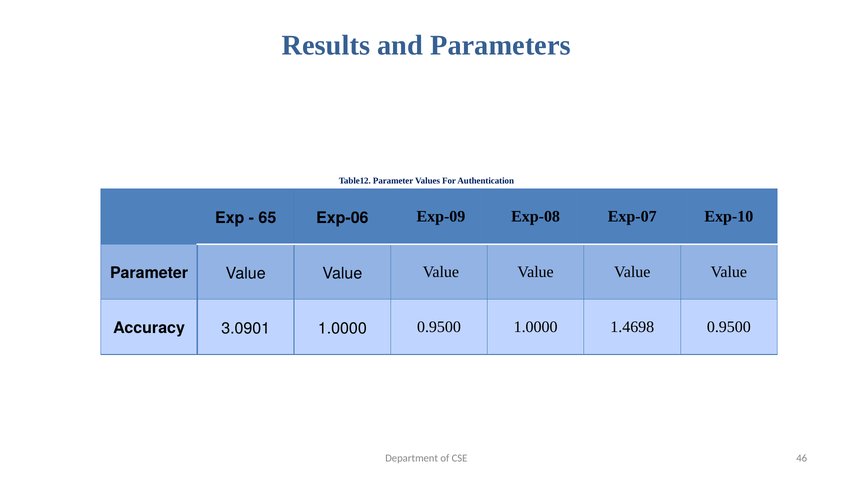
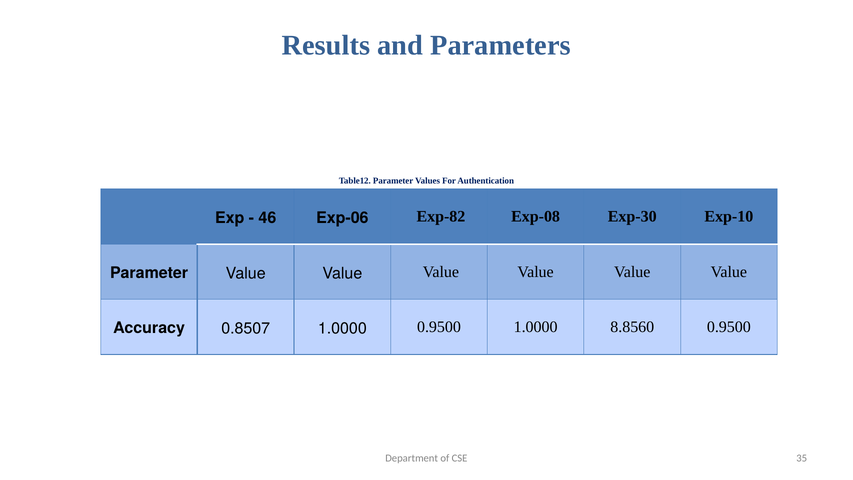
65: 65 -> 46 (267, 218)
Exp-09: Exp-09 -> Exp-82 (441, 217)
Exp-07: Exp-07 -> Exp-30 (632, 217)
3.0901: 3.0901 -> 0.8507 (246, 328)
1.4698: 1.4698 -> 8.8560 (632, 327)
46: 46 -> 35 (802, 458)
